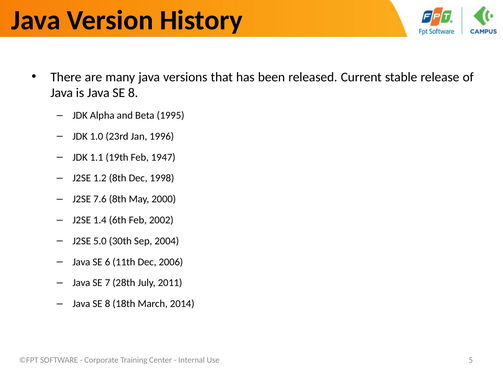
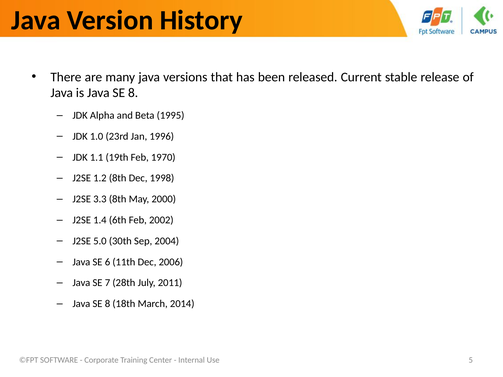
1947: 1947 -> 1970 (163, 157)
7.6: 7.6 -> 3.3 (100, 199)
